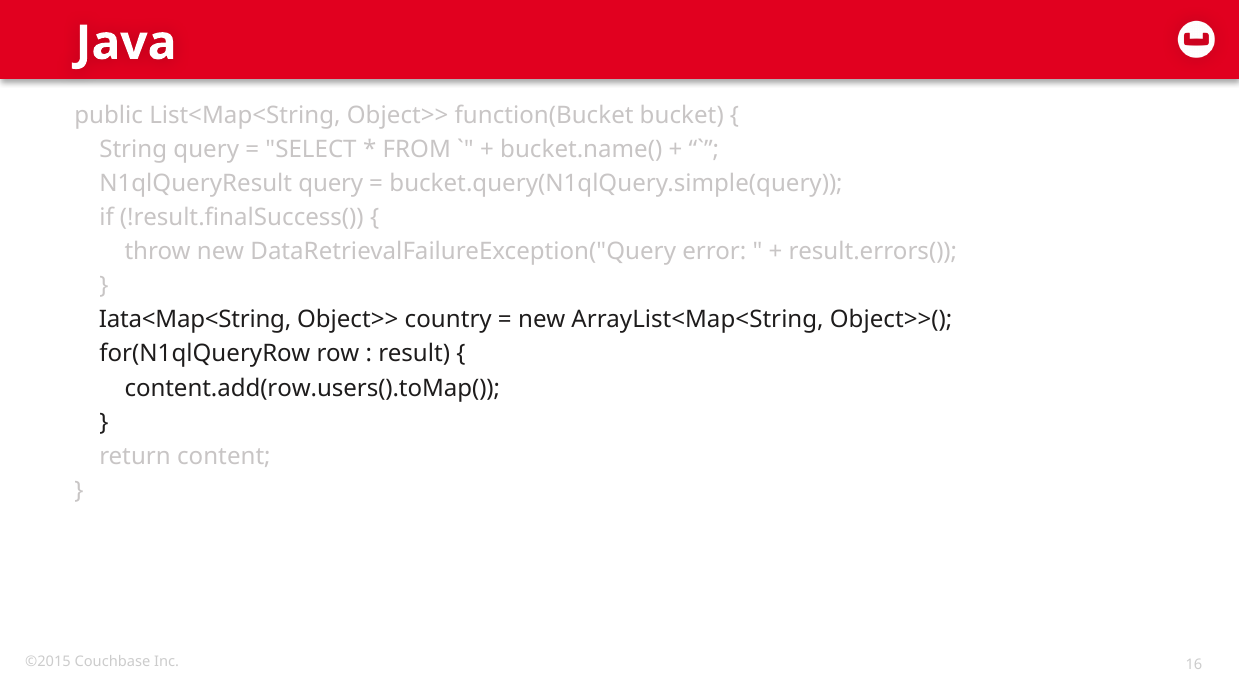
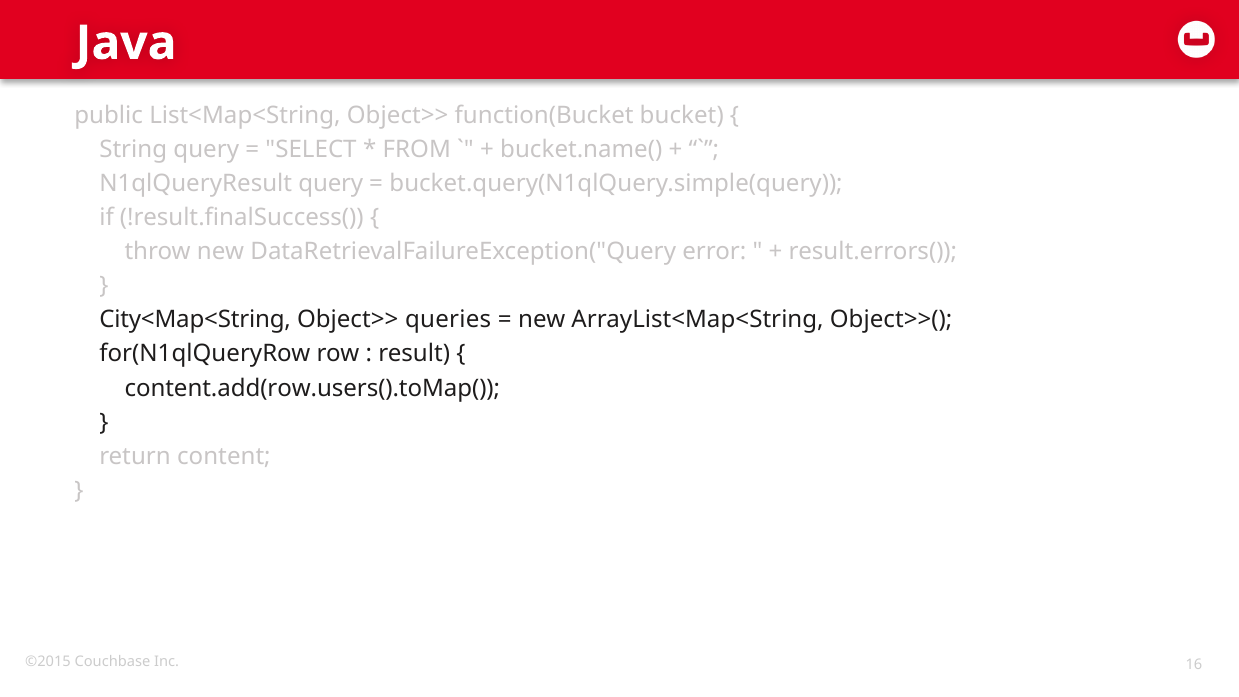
Iata<Map<String: Iata<Map<String -> City<Map<String (195, 320)
country: country -> queries (448, 320)
